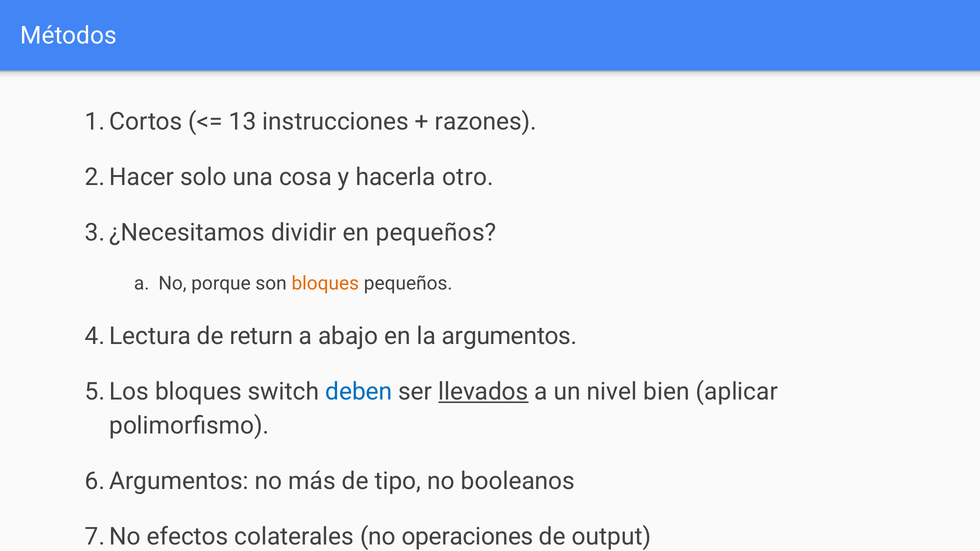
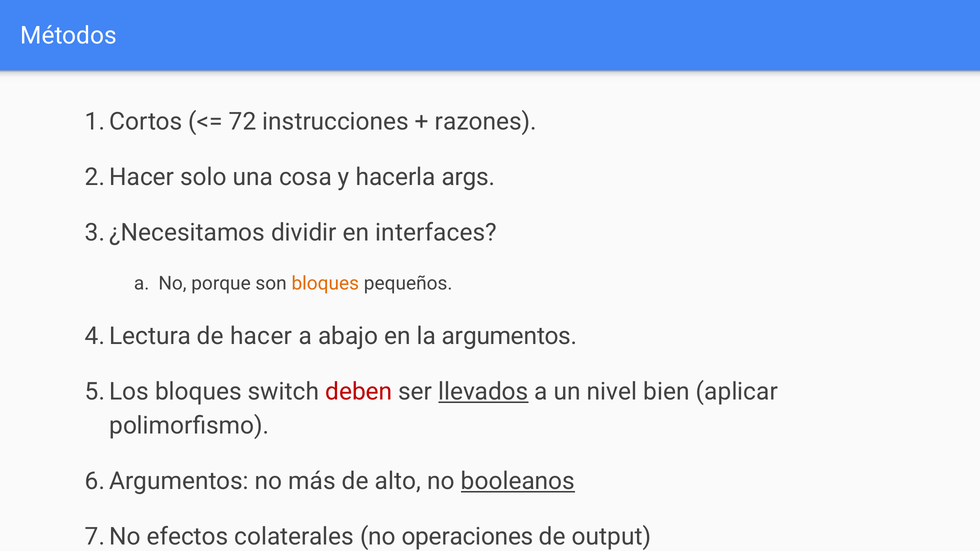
13: 13 -> 72 (243, 122)
otro: otro -> args (468, 177)
en pequeños: pequeños -> interfaces (436, 233)
return: return -> hacer (261, 337)
deben colour: blue -> red (359, 392)
tipo: tipo -> alto (398, 481)
booleanos underline: none -> present (518, 481)
